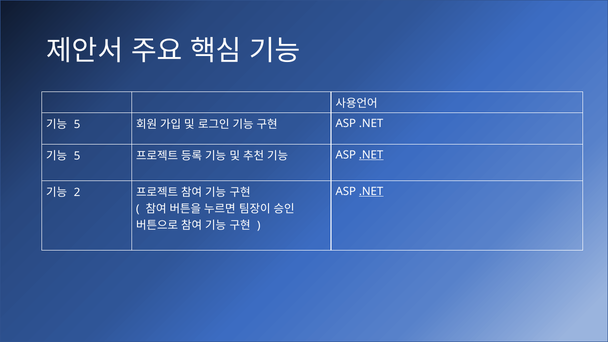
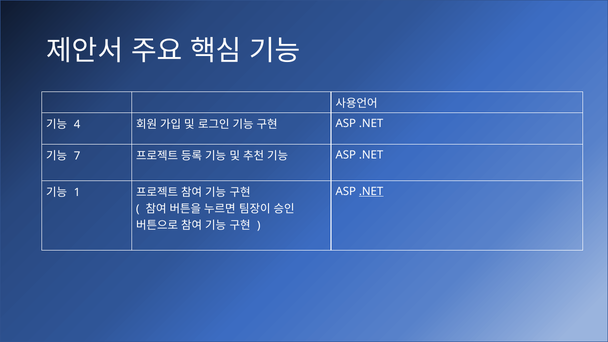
5: 5 -> 4 (77, 124)
5: 5 -> 7 (77, 156)
.NET underline: present -> none (371, 155)
2: 2 -> 1 (77, 192)
